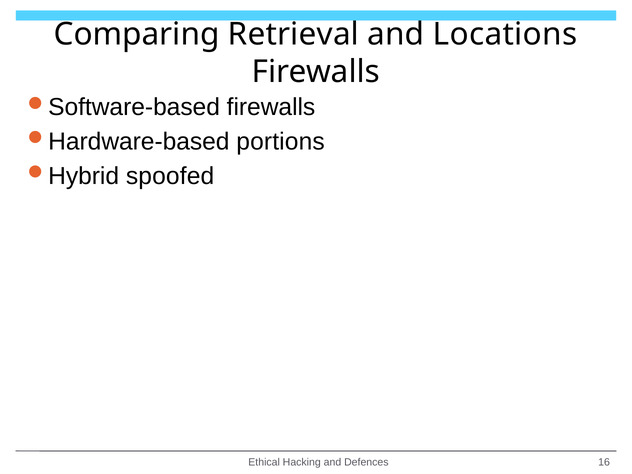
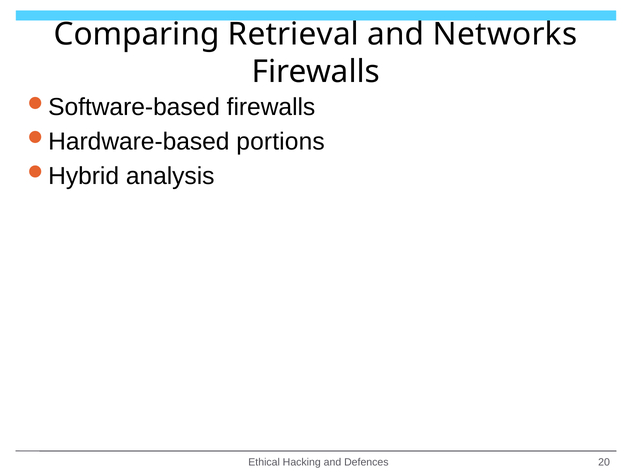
Locations: Locations -> Networks (505, 34)
spoofed: spoofed -> analysis (170, 176)
16: 16 -> 20 (604, 462)
